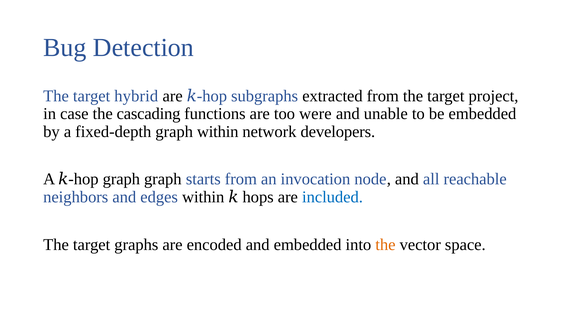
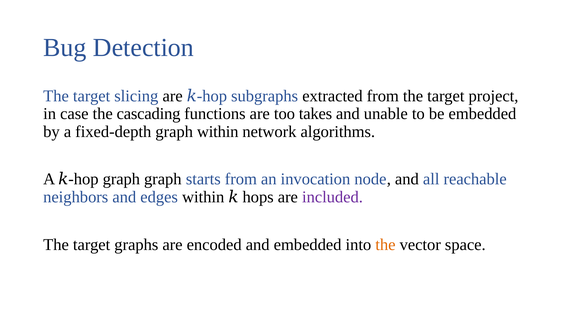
hybrid: hybrid -> slicing (136, 96)
were: were -> takes (316, 114)
developers: developers -> algorithms (338, 132)
included colour: blue -> purple (332, 197)
